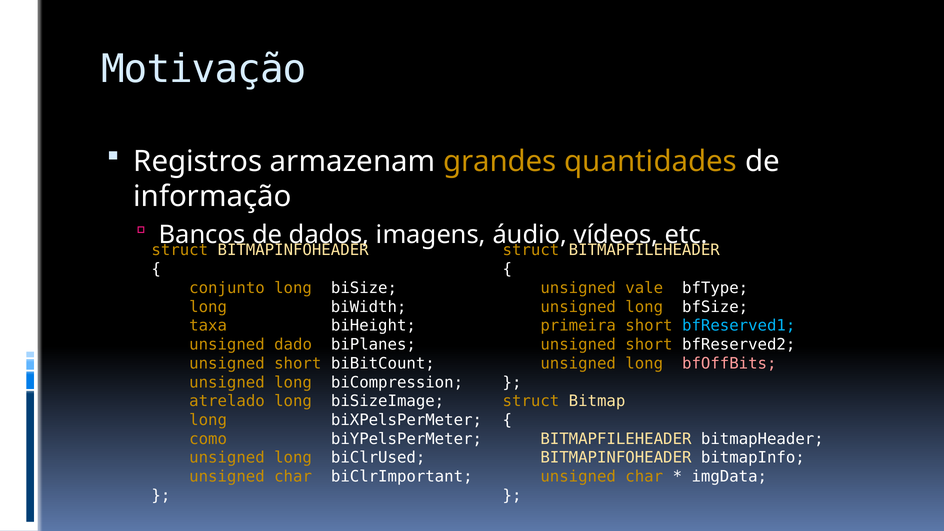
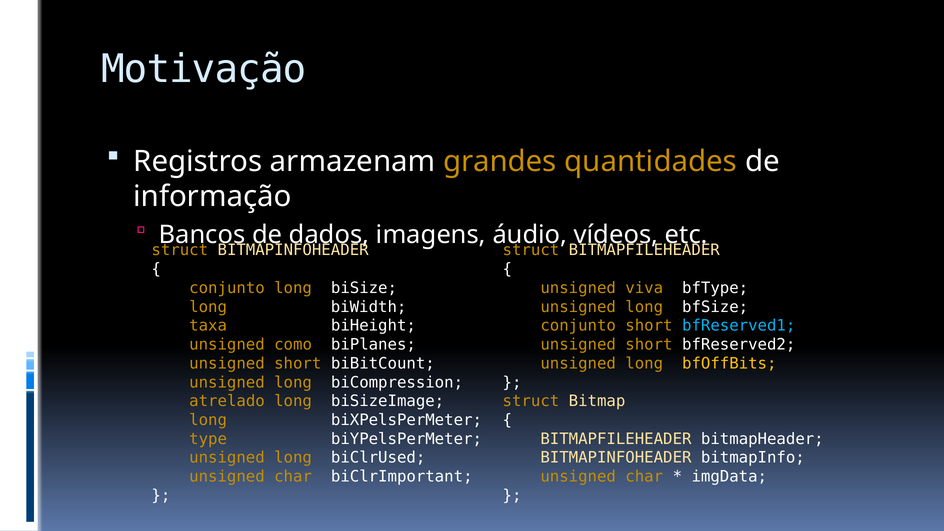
vale: vale -> viva (644, 288)
primeira: primeira -> conjunto (578, 326)
dado: dado -> como (293, 345)
bfOffBits colour: pink -> yellow (729, 363)
como: como -> type (208, 439)
